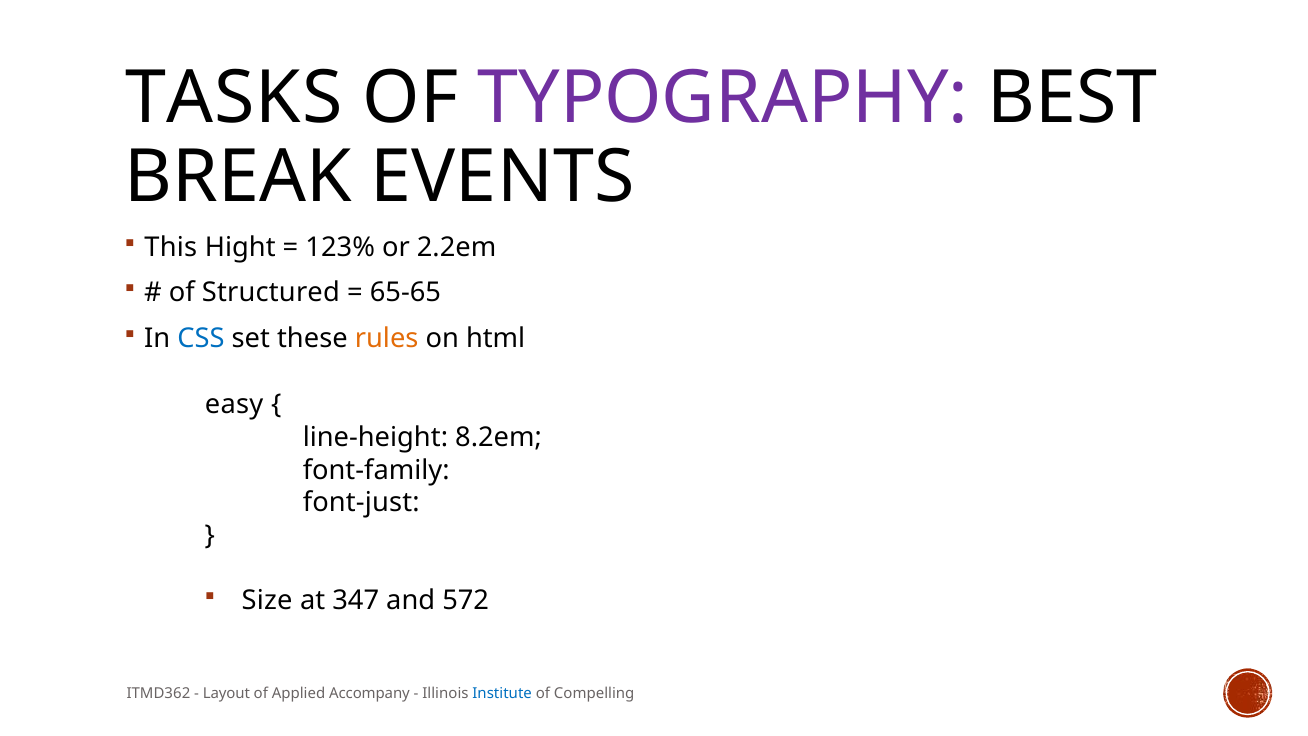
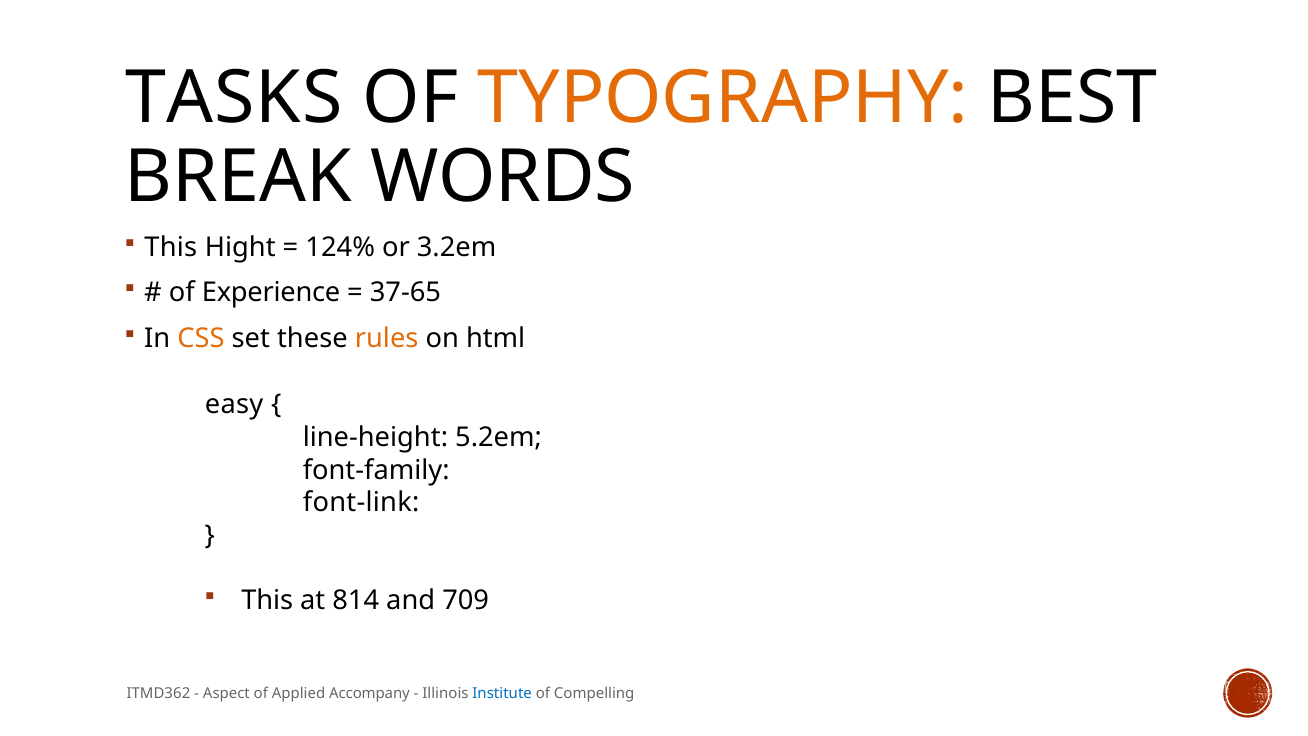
TYPOGRAPHY colour: purple -> orange (723, 98)
EVENTS: EVENTS -> WORDS (503, 178)
123%: 123% -> 124% (340, 247)
2.2em: 2.2em -> 3.2em (457, 247)
Structured: Structured -> Experience (271, 293)
65-65: 65-65 -> 37-65 (405, 293)
CSS colour: blue -> orange (201, 339)
8.2em: 8.2em -> 5.2em (499, 437)
font-just: font-just -> font-link (361, 503)
Size: Size -> This (267, 601)
347: 347 -> 814 (356, 601)
572: 572 -> 709 (466, 601)
Layout: Layout -> Aspect (226, 694)
